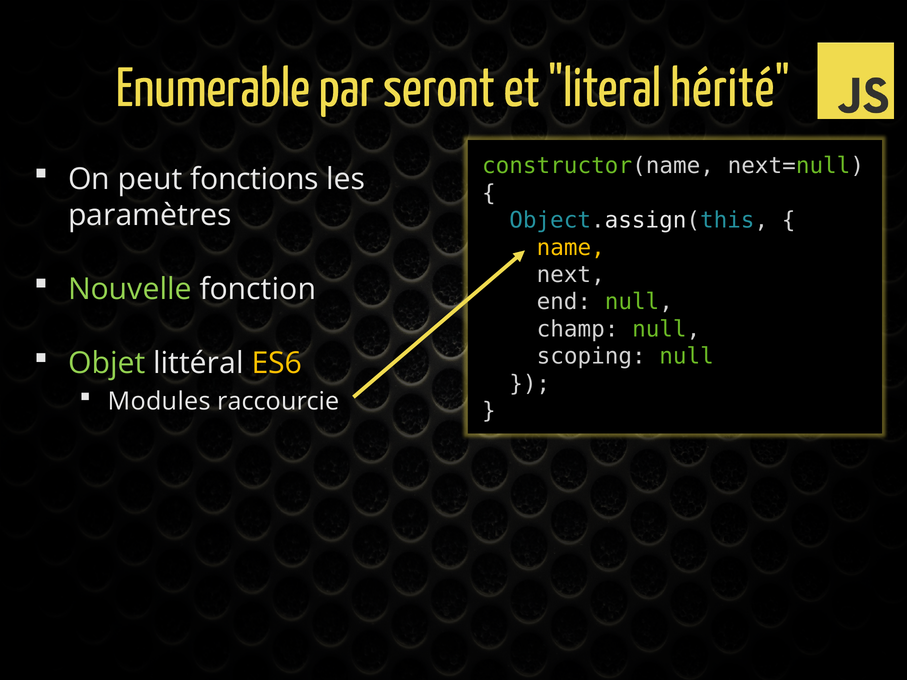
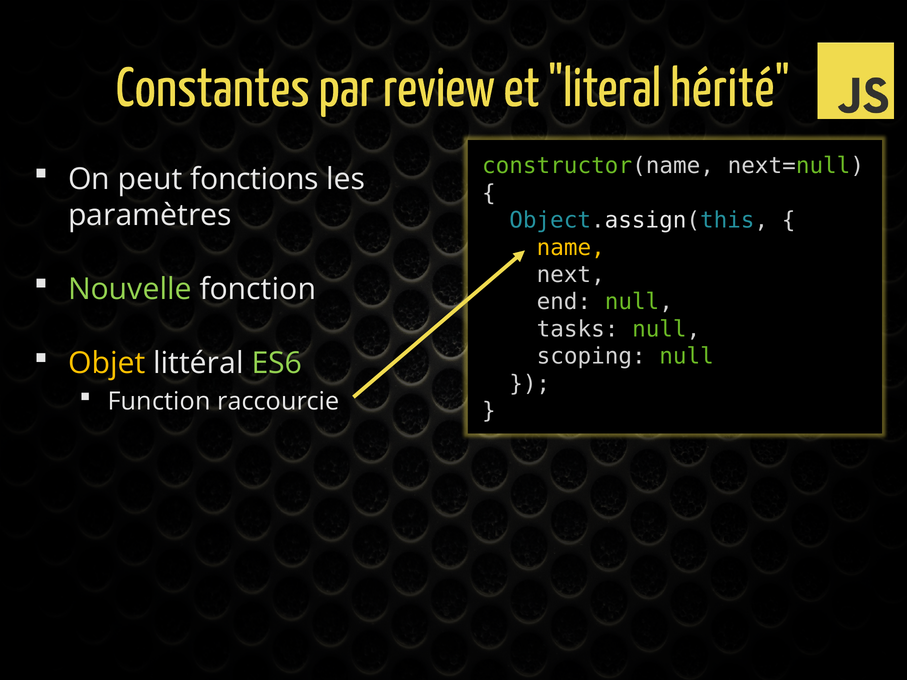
Enumerable: Enumerable -> Constantes (213, 88)
seront: seront -> review (439, 88)
champ: champ -> tasks (578, 329)
Objet colour: light green -> yellow (107, 364)
ES6 colour: yellow -> light green (277, 364)
Modules: Modules -> Function (159, 402)
